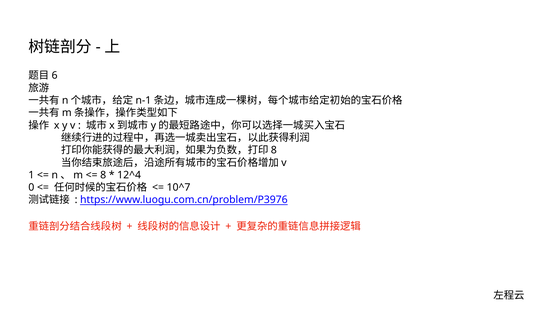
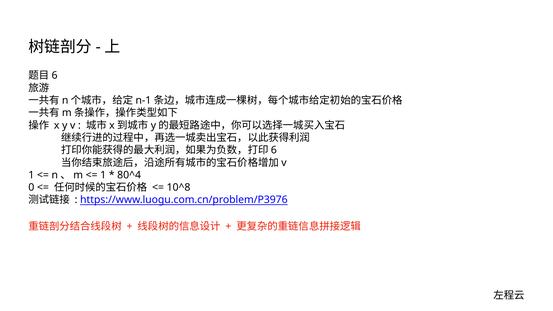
8: 8 -> 6 (274, 150)
8: 8 -> 1 (103, 175)
12^4: 12^4 -> 80^4 (129, 175)
10^7: 10^7 -> 10^8 (179, 188)
